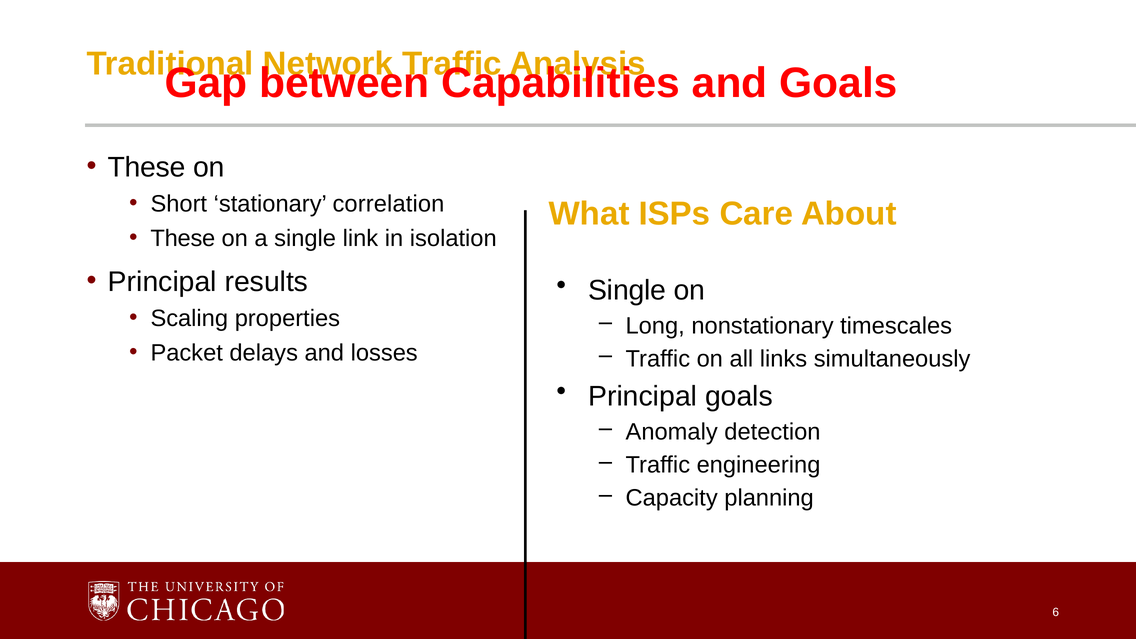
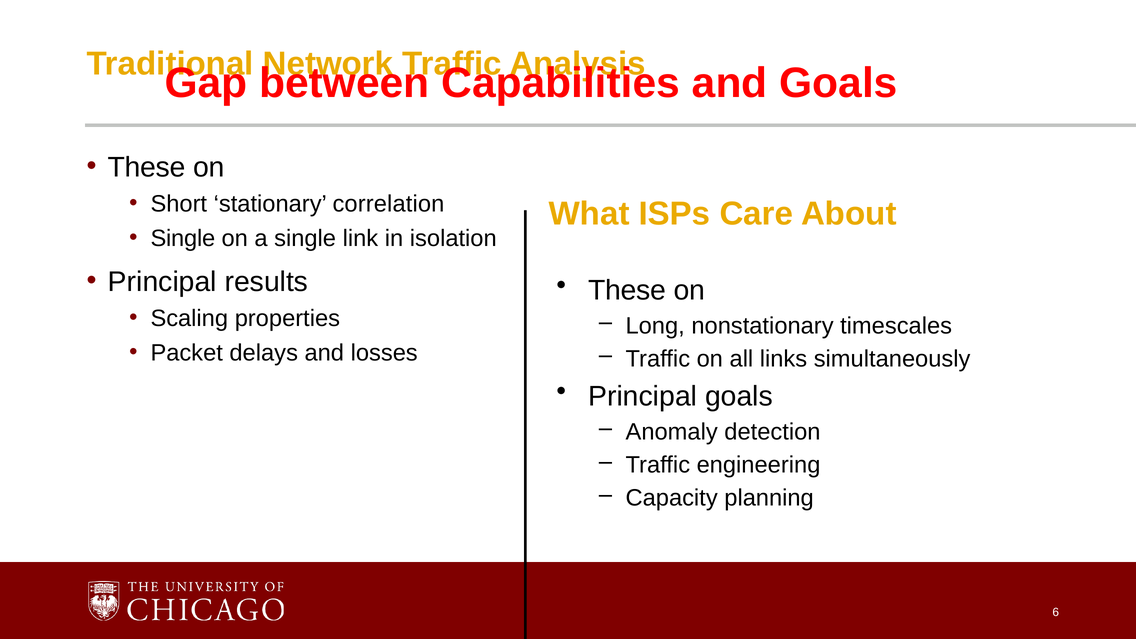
These: These -> Single (183, 238)
Single: Single -> These (627, 290)
